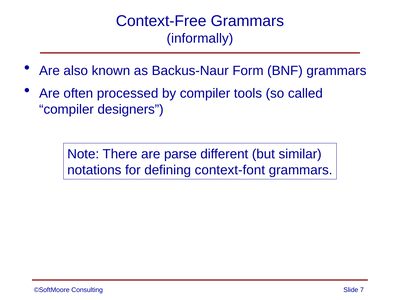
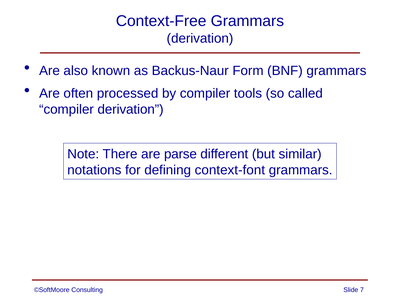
informally: informally -> derivation (200, 38)
compiler designers: designers -> derivation (131, 109)
